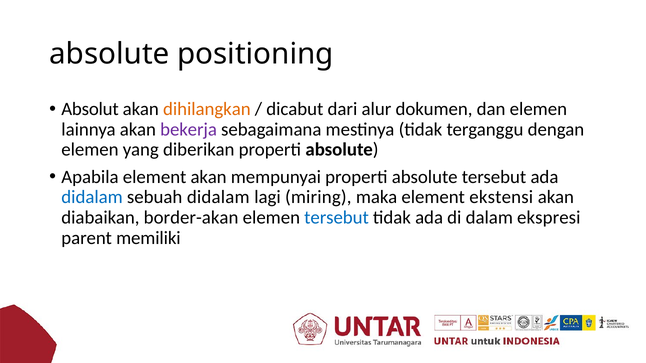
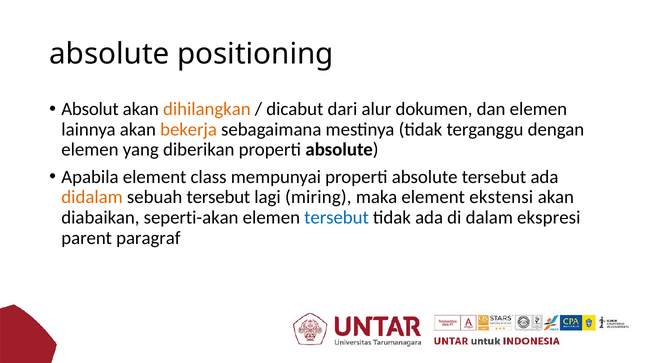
bekerja colour: purple -> orange (189, 130)
element akan: akan -> class (209, 177)
didalam colour: blue -> orange (92, 197)
sebuah didalam: didalam -> tersebut (218, 197)
border-akan: border-akan -> seperti-akan (191, 218)
memiliki: memiliki -> paragraf (148, 238)
